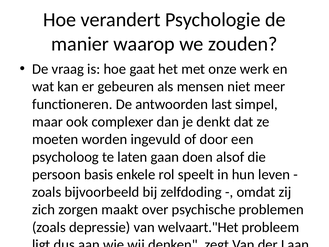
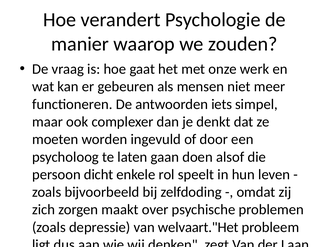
last: last -> iets (222, 104)
basis: basis -> dicht (99, 174)
